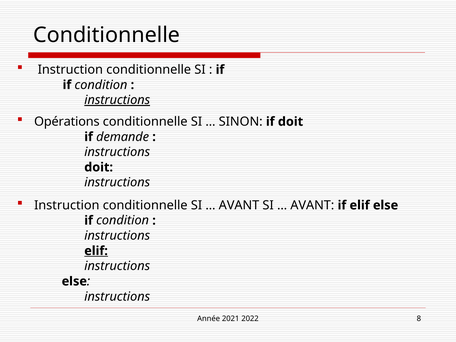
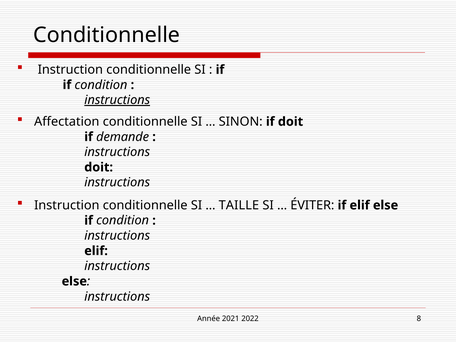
Opérations: Opérations -> Affectation (67, 122)
AVANT: AVANT -> TAILLE (239, 205)
AVANT: AVANT -> ÉVITER (312, 205)
elif underline: present -> none (96, 251)
